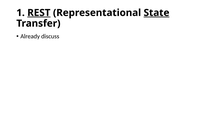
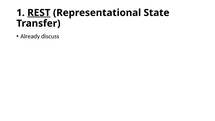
State underline: present -> none (156, 13)
